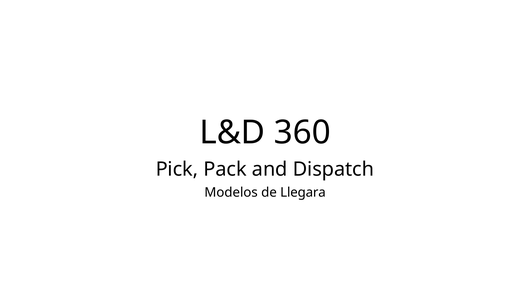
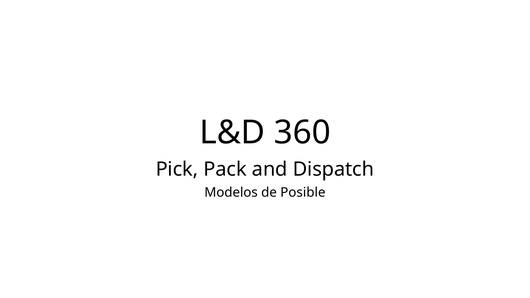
Llegara: Llegara -> Posible (303, 193)
